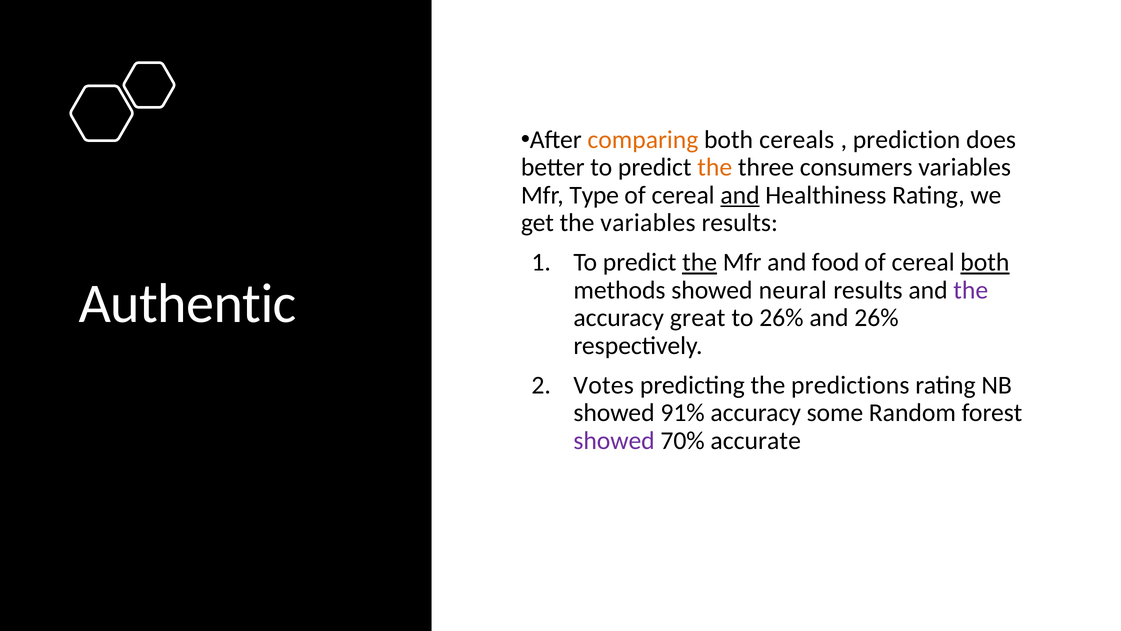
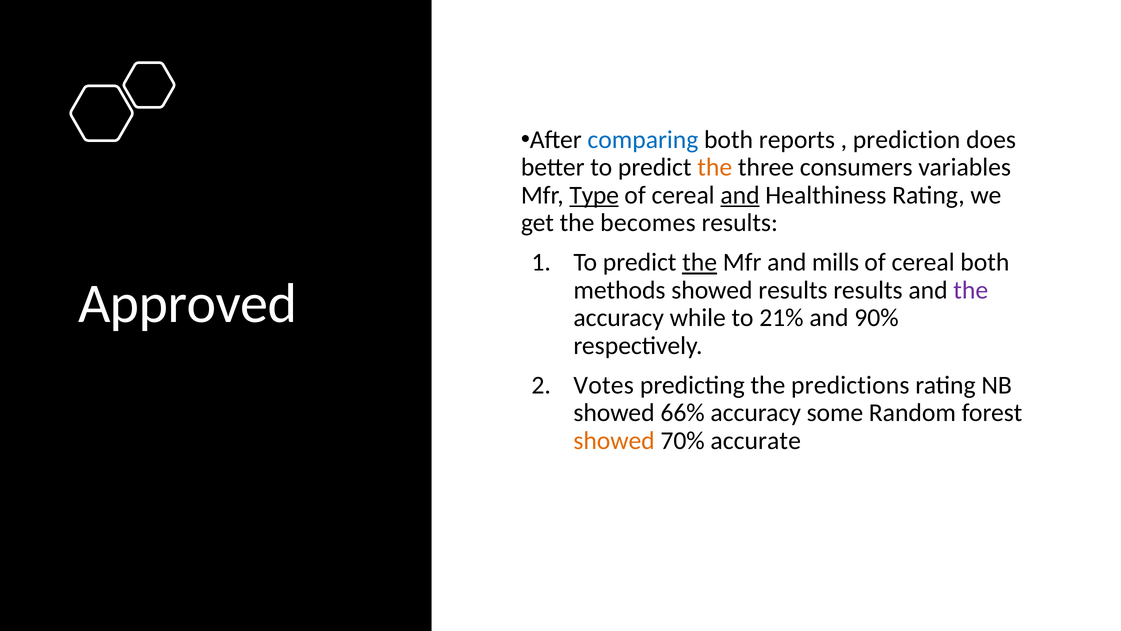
comparing colour: orange -> blue (643, 140)
cereals: cereals -> reports (797, 140)
Type underline: none -> present (594, 195)
the variables: variables -> becomes (648, 223)
food: food -> mills (836, 262)
both underline: present -> none (985, 262)
showed neural: neural -> results (793, 290)
Authentic: Authentic -> Approved (187, 304)
great: great -> while (698, 318)
to 26%: 26% -> 21% (781, 318)
and 26%: 26% -> 90% (876, 318)
91%: 91% -> 66% (683, 413)
showed colour: purple -> orange (614, 440)
